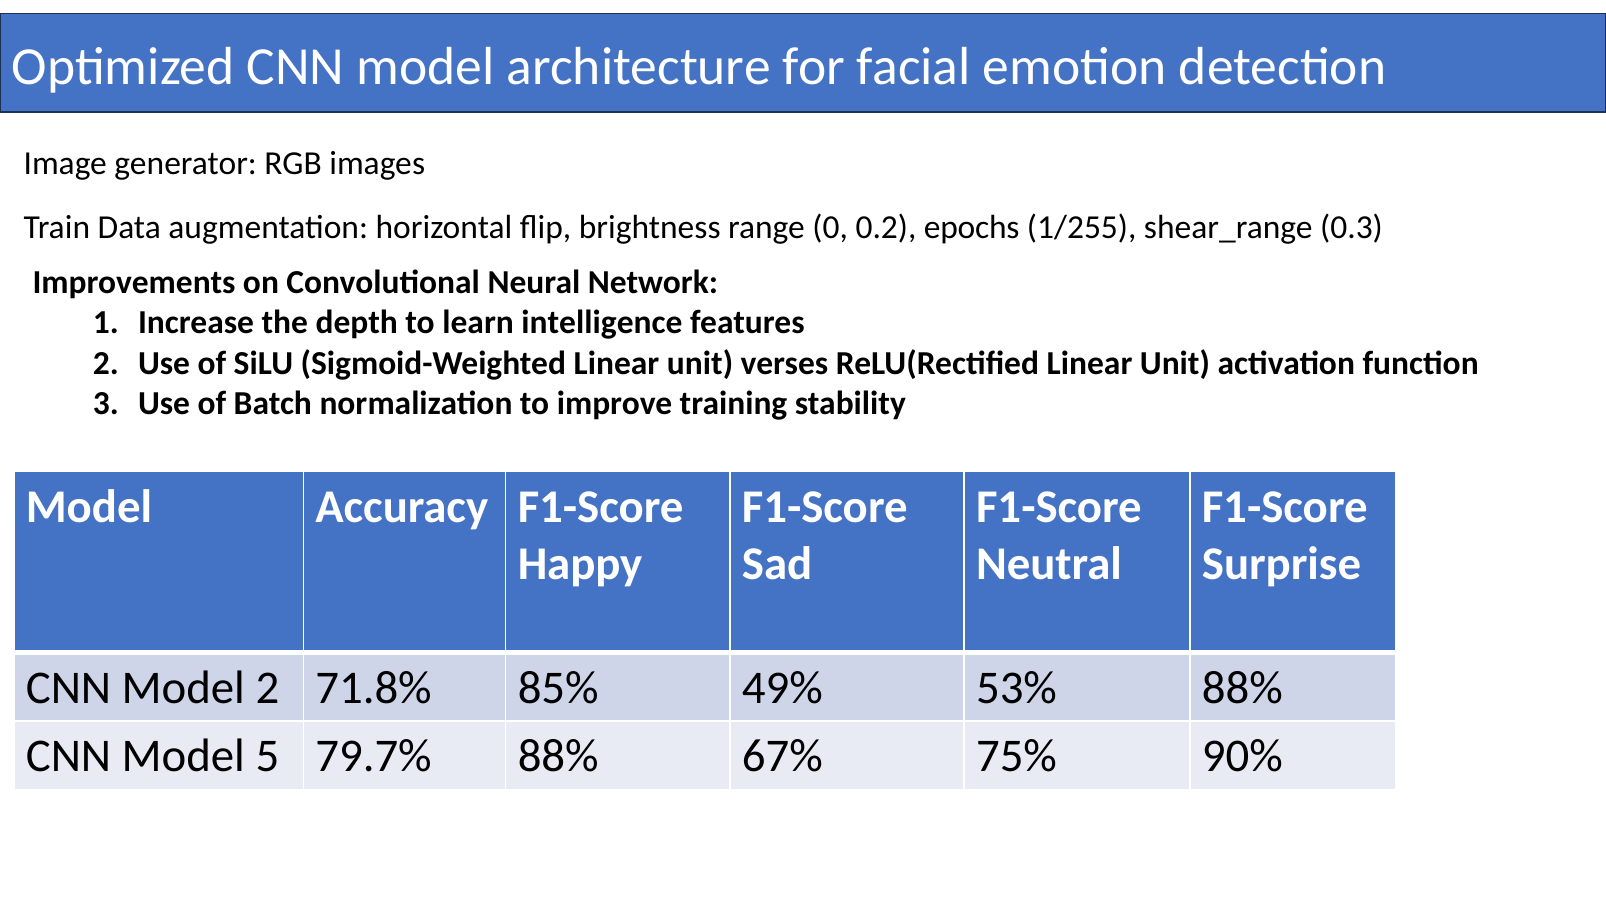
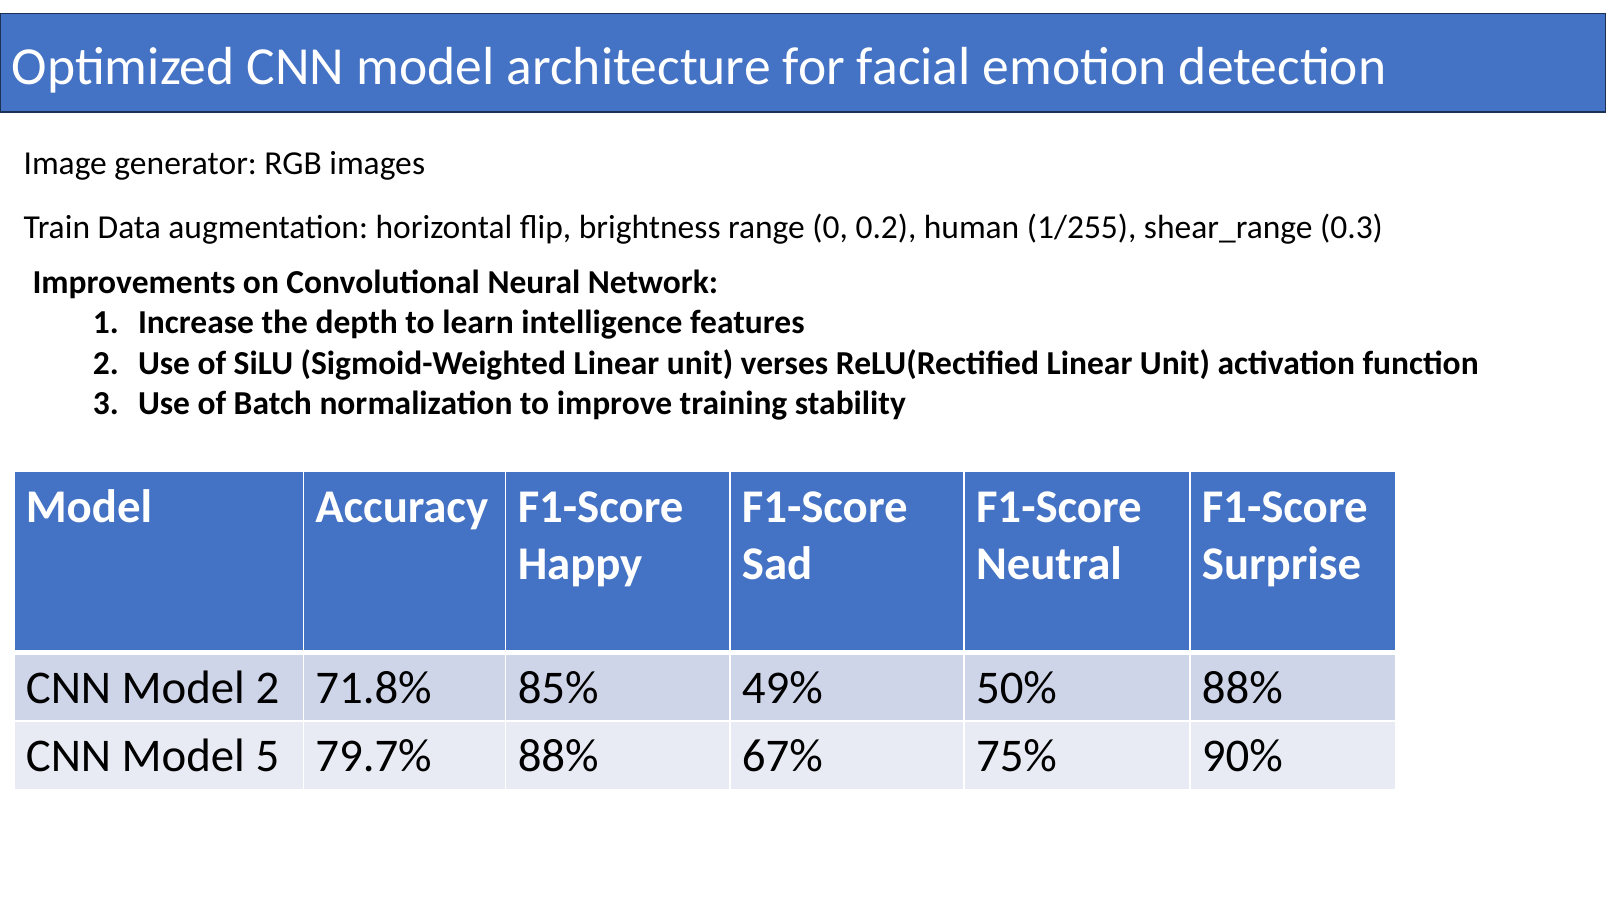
epochs: epochs -> human (972, 228)
53%: 53% -> 50% (1017, 687)
